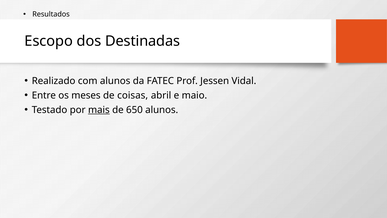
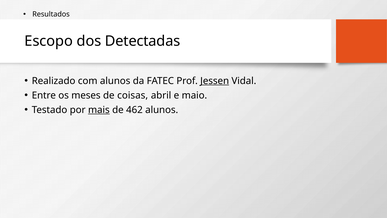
Destinadas: Destinadas -> Detectadas (143, 41)
Jessen underline: none -> present (215, 81)
650: 650 -> 462 (134, 110)
